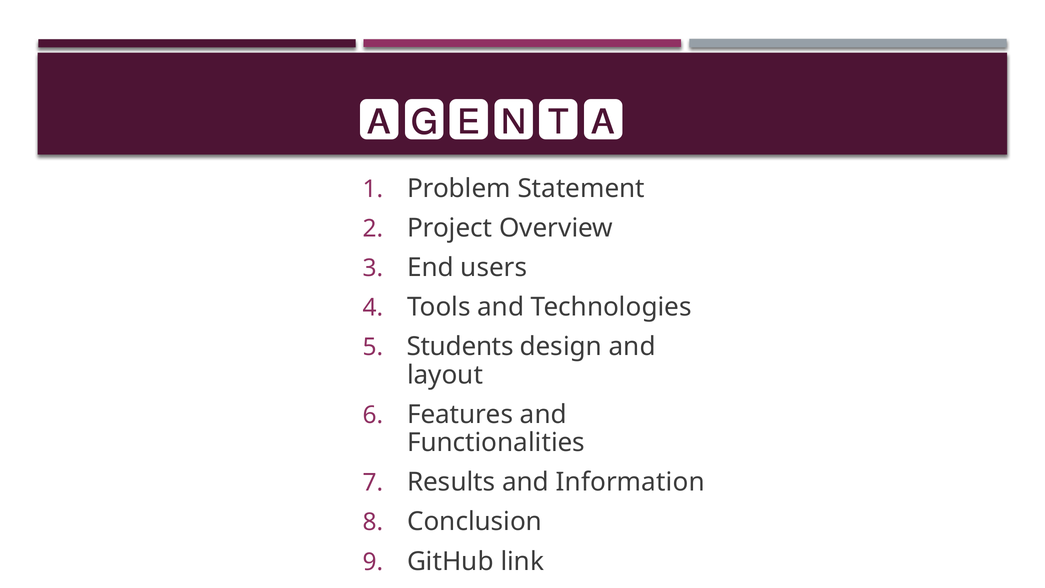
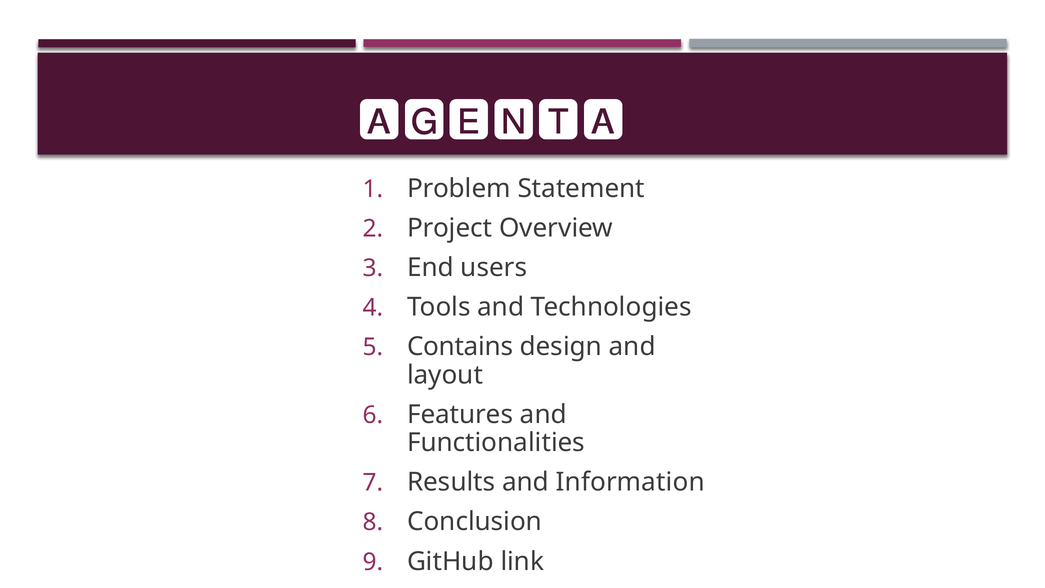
Students: Students -> Contains (460, 347)
